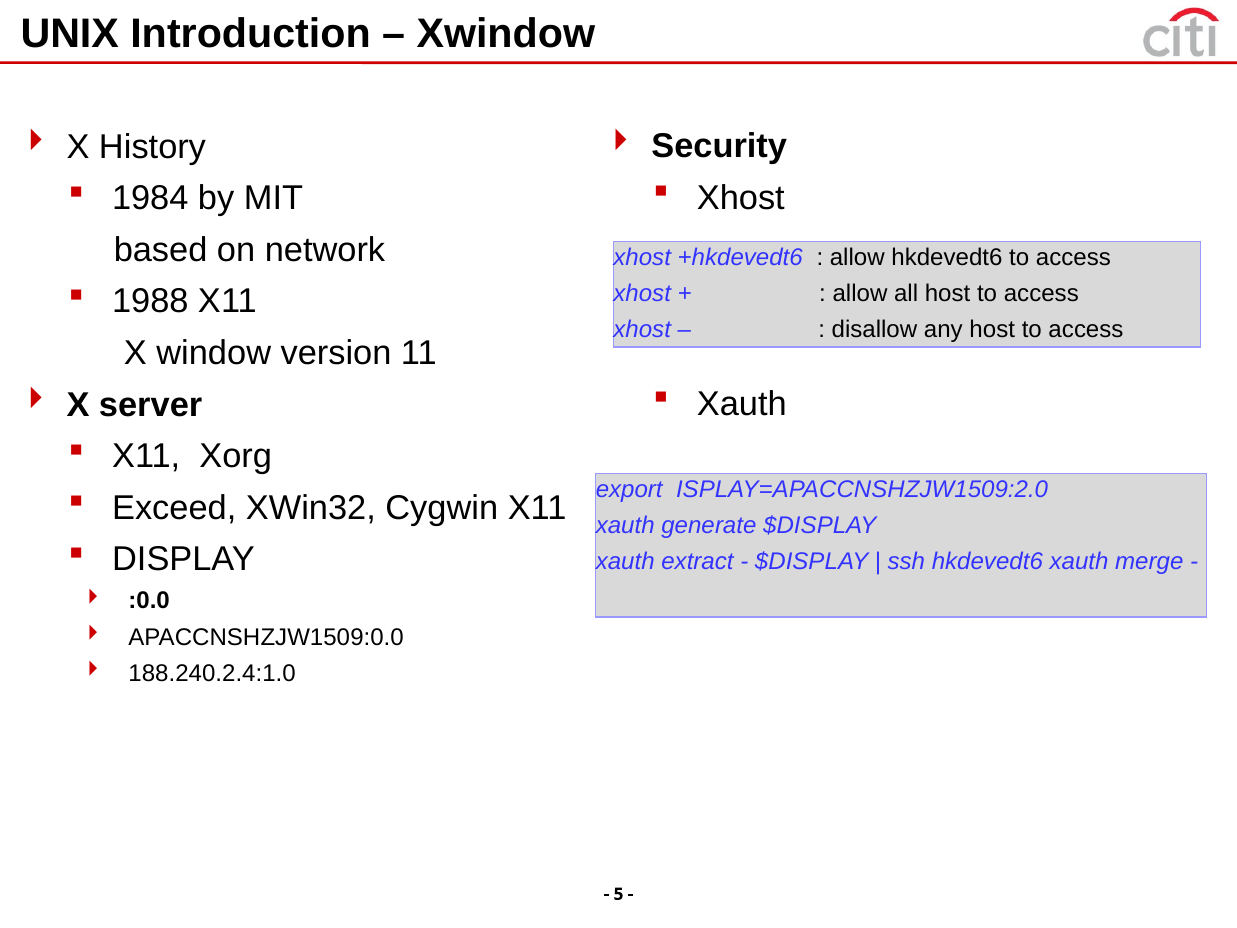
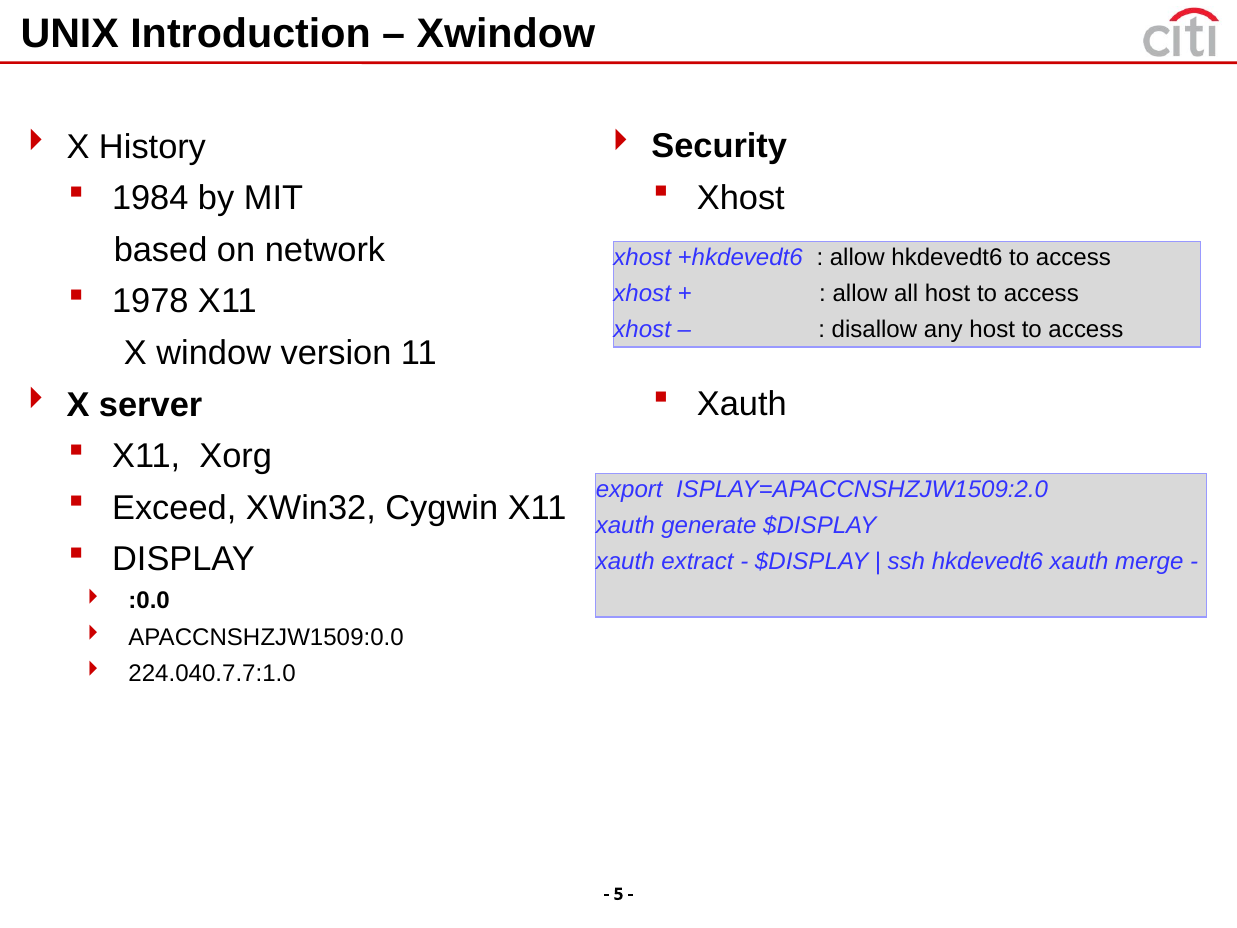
1988: 1988 -> 1978 (150, 301)
188.240.2.4:1.0: 188.240.2.4:1.0 -> 224.040.7.7:1.0 (212, 673)
